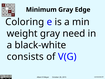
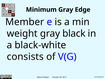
Coloring: Coloring -> Member (25, 22)
need: need -> black (74, 33)
